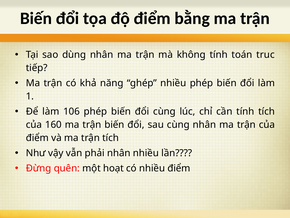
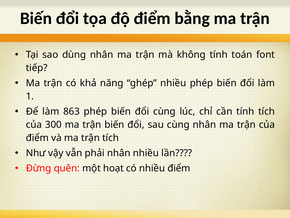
trục: trục -> font (266, 55)
106: 106 -> 863 (72, 111)
160: 160 -> 300 (53, 124)
